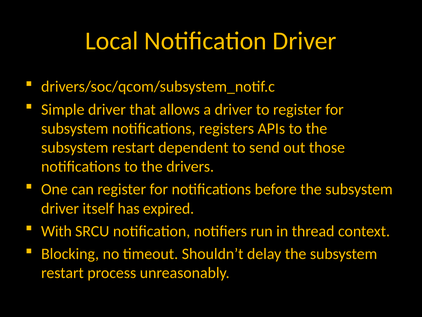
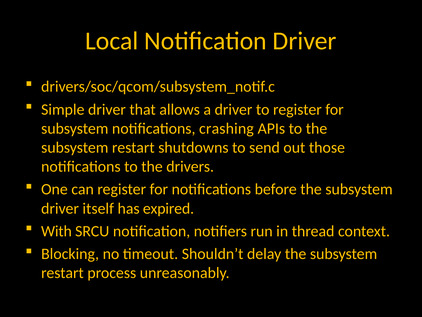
registers: registers -> crashing (226, 128)
dependent: dependent -> shutdowns (193, 147)
